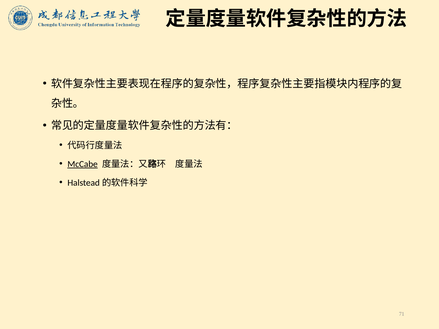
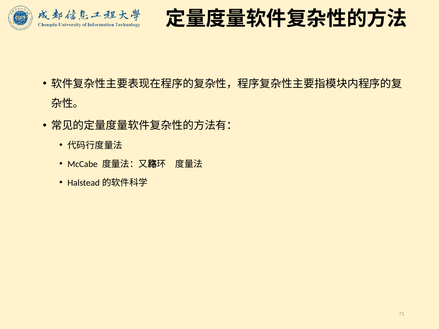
McCabe underline: present -> none (83, 164)
